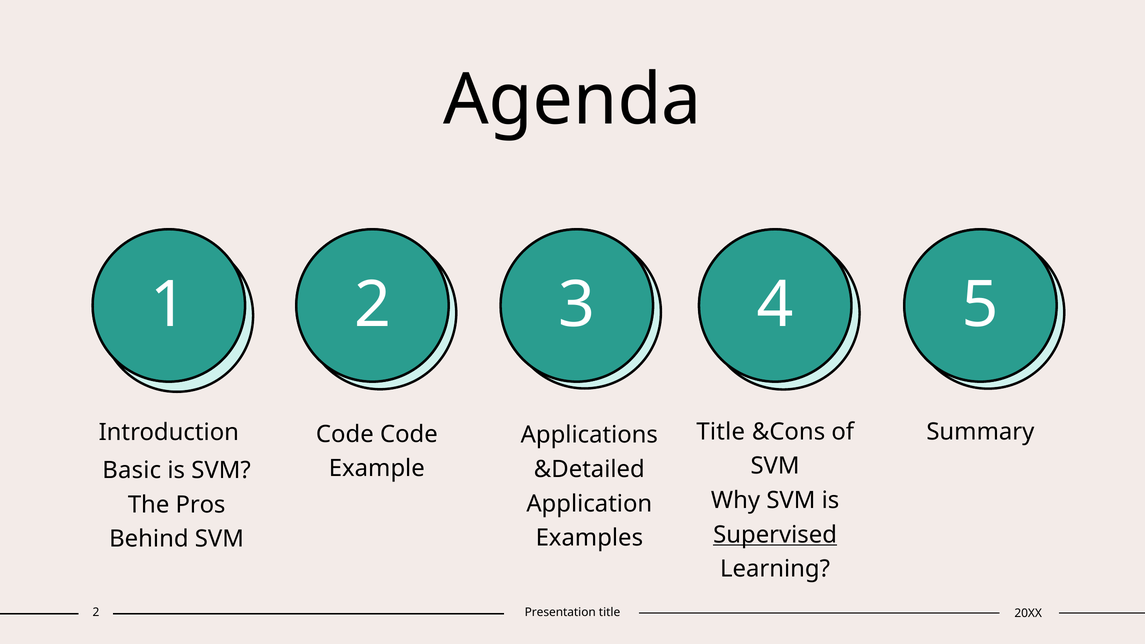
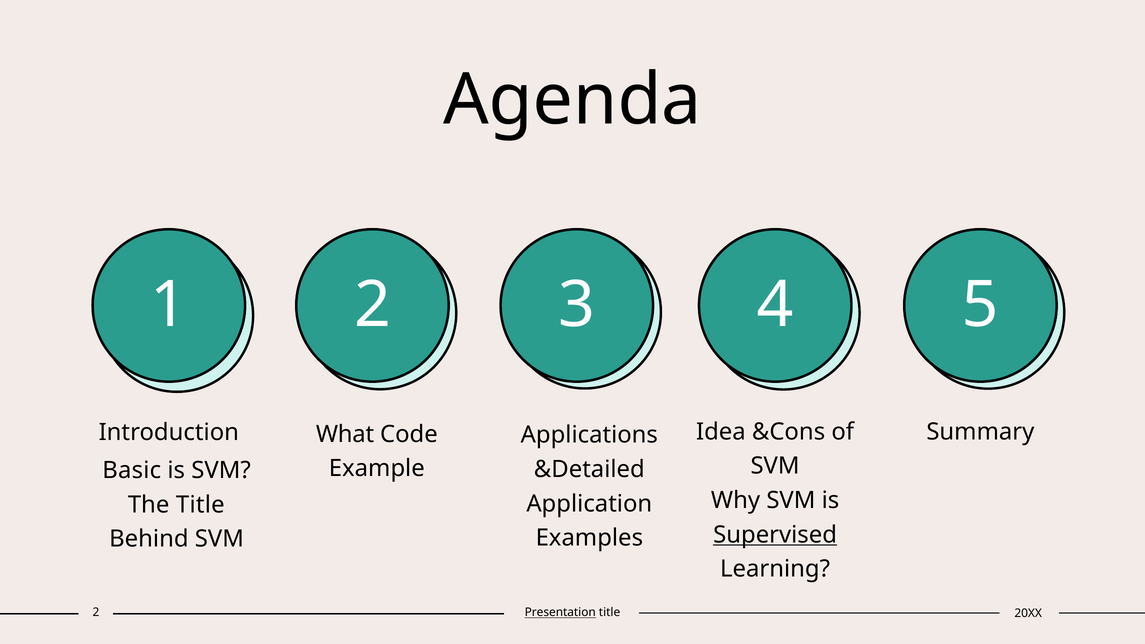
Title: Title -> Idea (721, 432)
Code: Code -> What (345, 434)
The Pros: Pros -> Title (200, 505)
Presentation underline: none -> present (560, 613)
